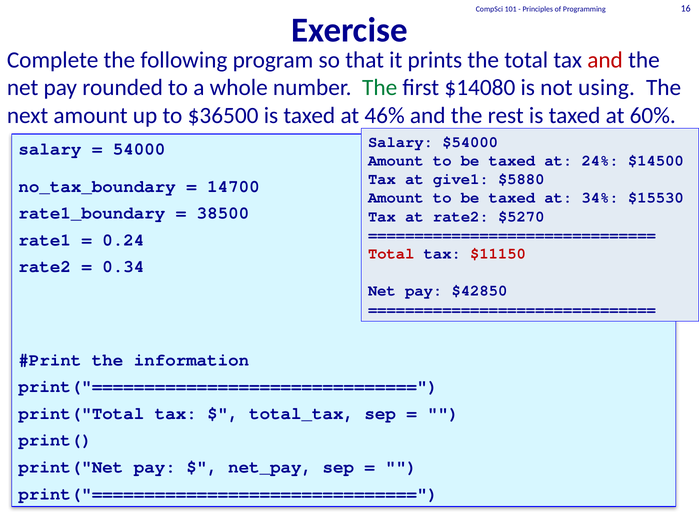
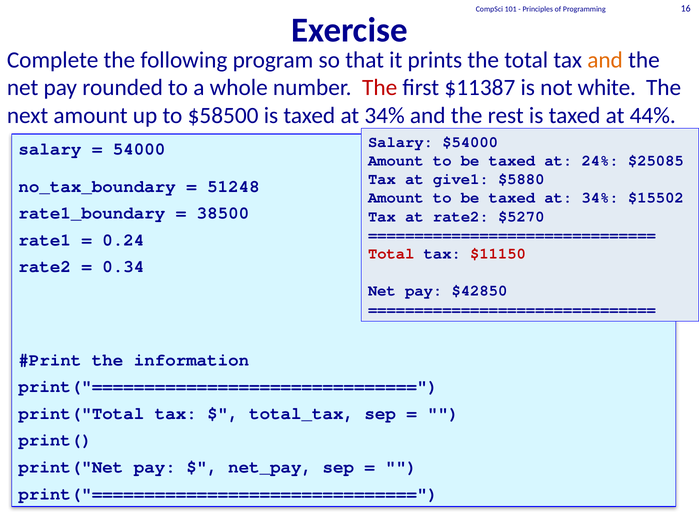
and colour: red -> orange (605, 60)
The colour: green -> red (380, 88)
$14080: $14080 -> $11387 (480, 88)
using: using -> white (607, 88)
$36500: $36500 -> $58500 (223, 116)
is taxed at 46%: 46% -> 34% (385, 116)
60%: 60% -> 44% (653, 116)
$14500: $14500 -> $25085 (656, 161)
14700: 14700 -> 51248 (233, 186)
$15530: $15530 -> $15502 (656, 198)
